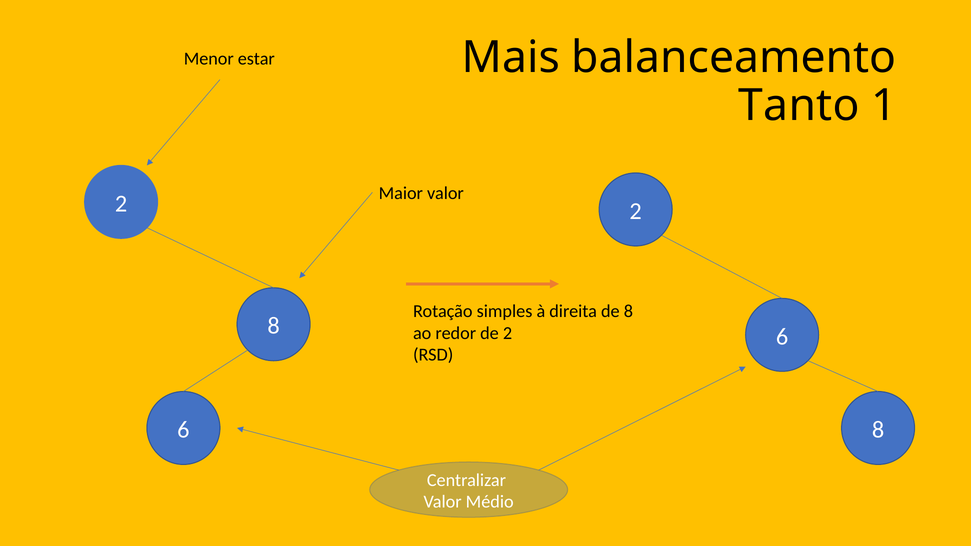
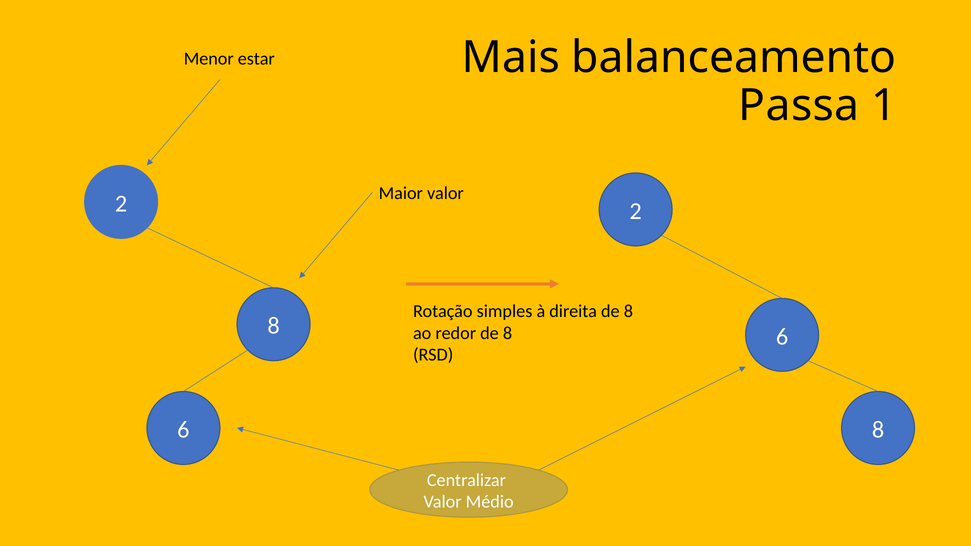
Tanto: Tanto -> Passa (799, 106)
redor de 2: 2 -> 8 (508, 333)
